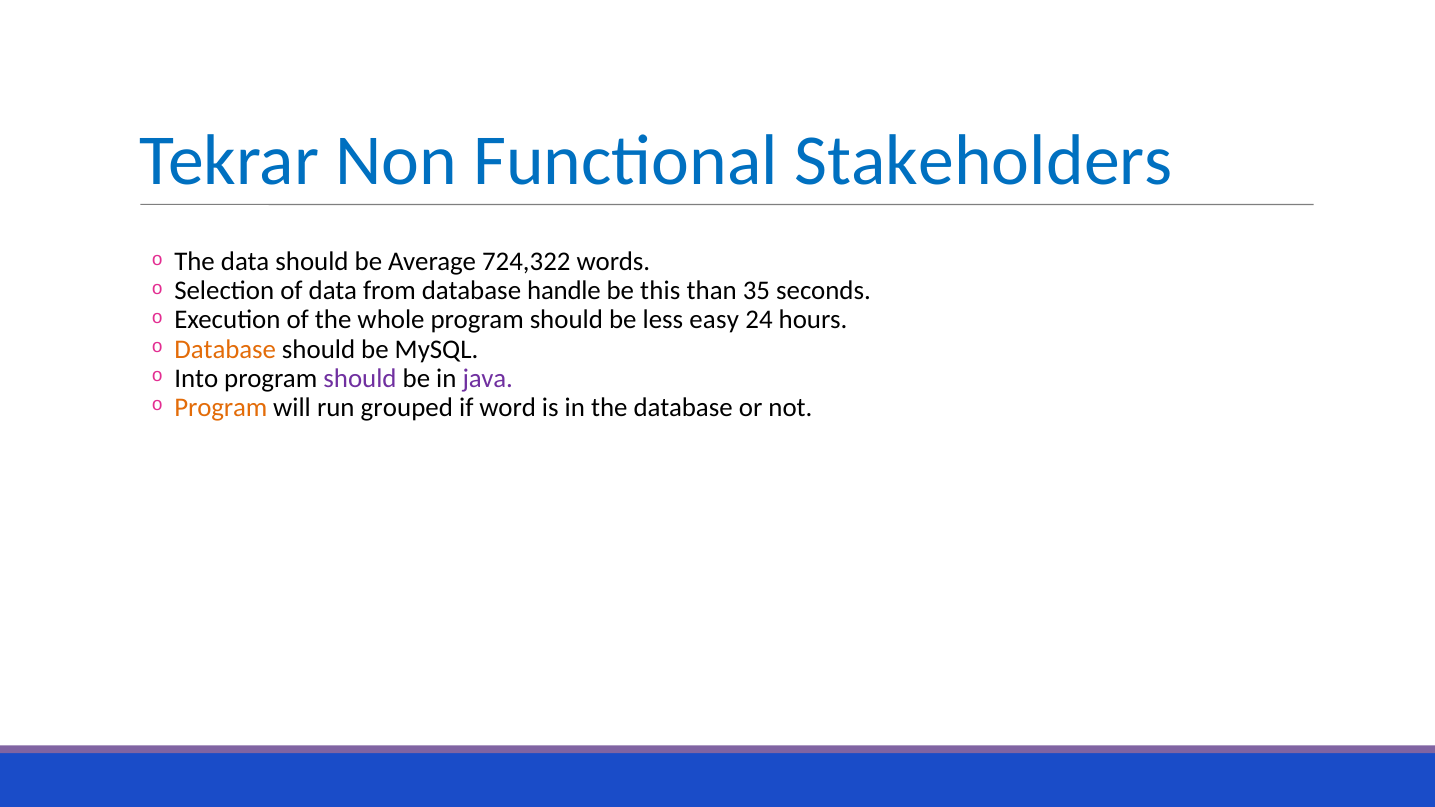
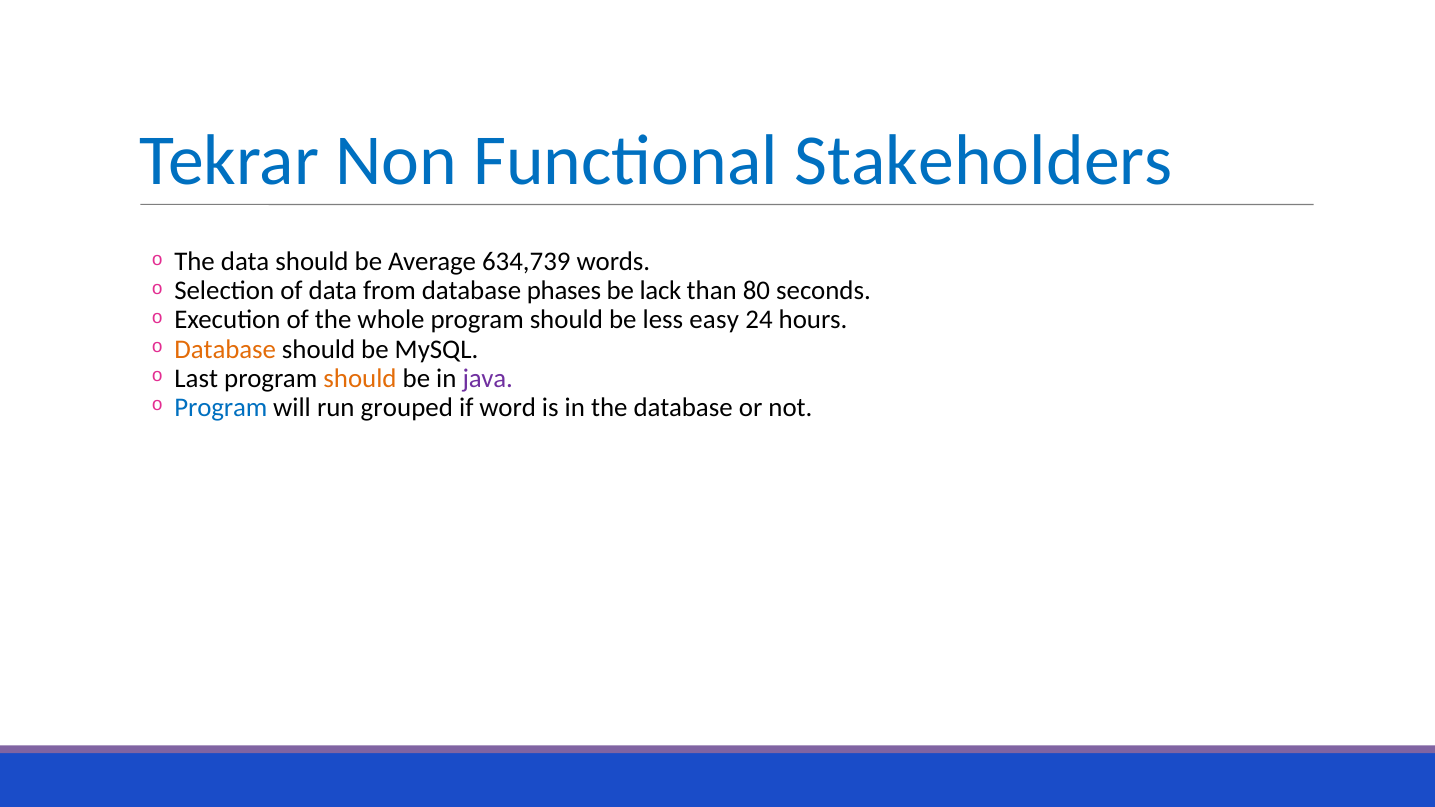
724,322: 724,322 -> 634,739 (526, 262)
handle: handle -> phases (564, 291)
this: this -> lack (661, 291)
35: 35 -> 80 (756, 291)
Into: Into -> Last (196, 378)
should colour: purple -> orange (360, 378)
Program colour: orange -> blue (221, 407)
